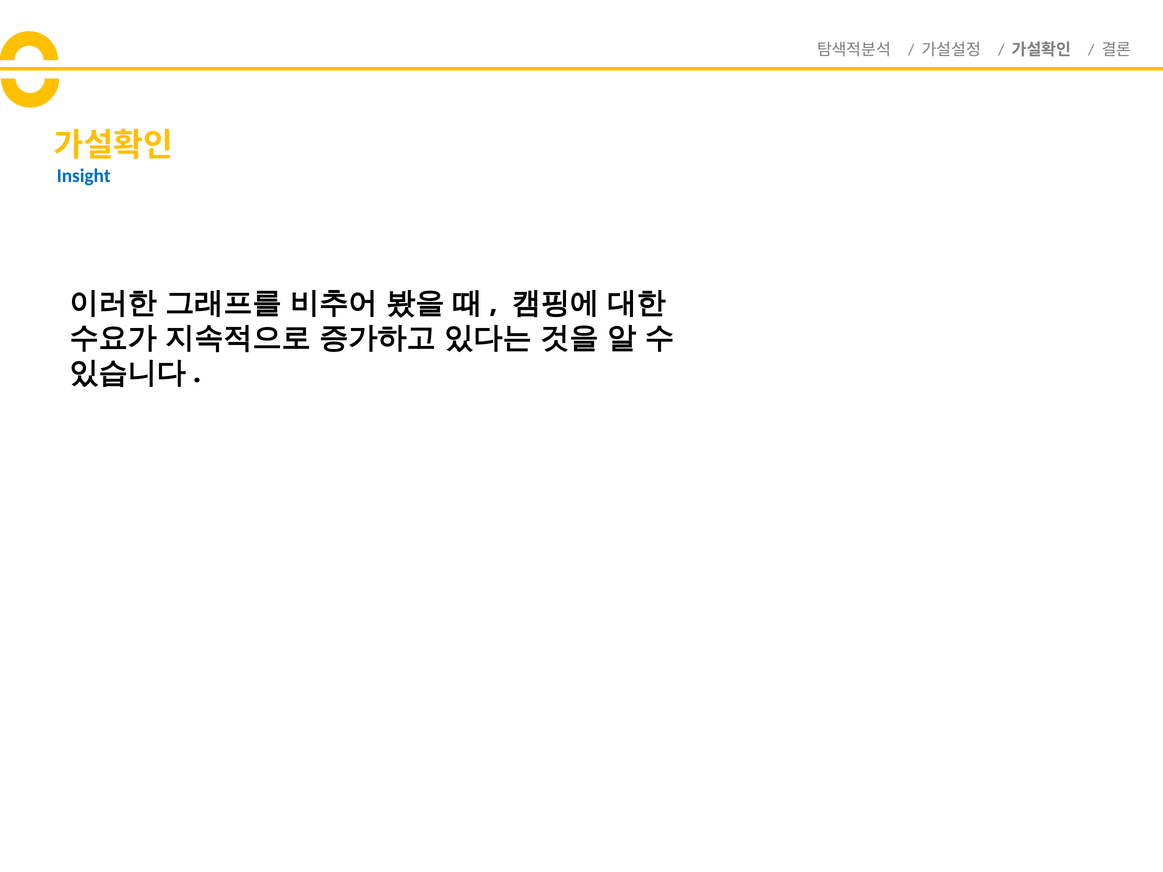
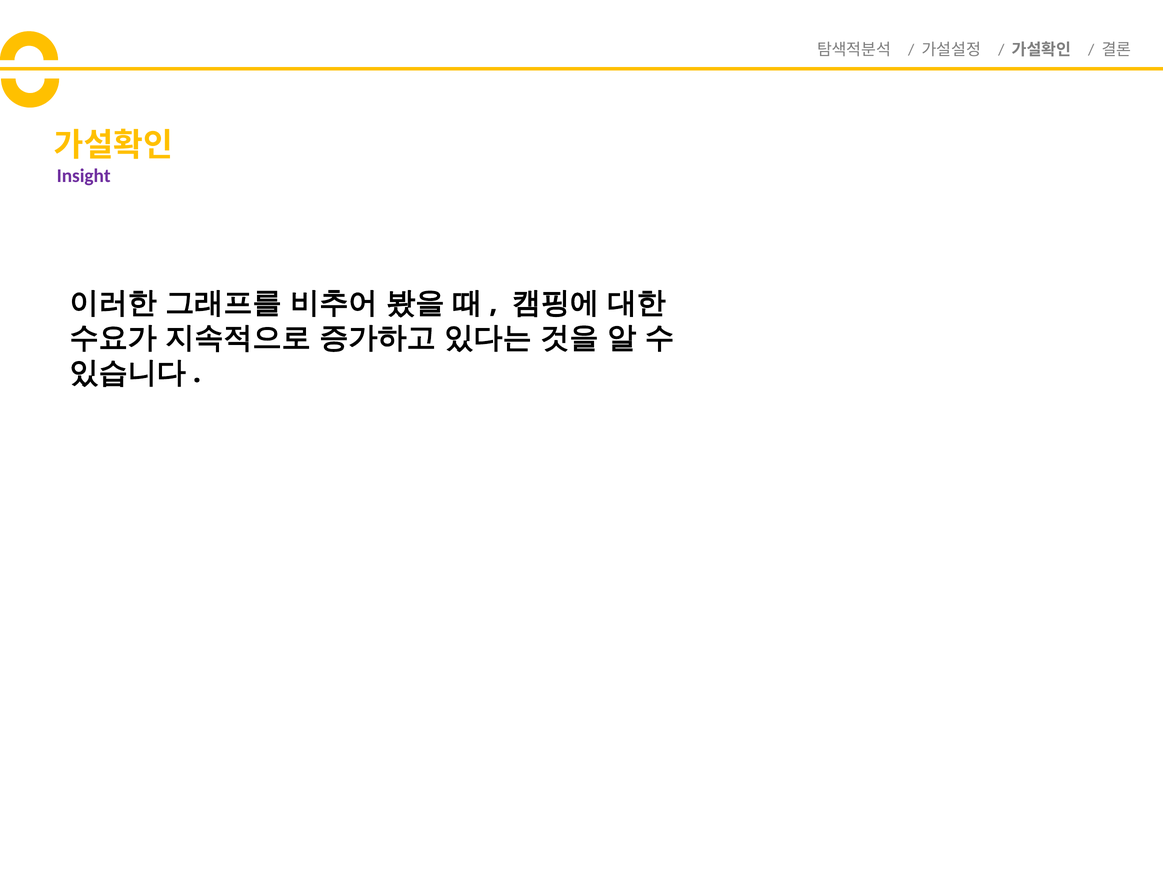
Insight colour: blue -> purple (84, 176)
